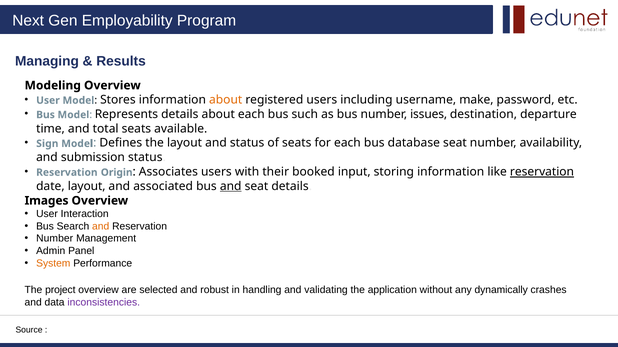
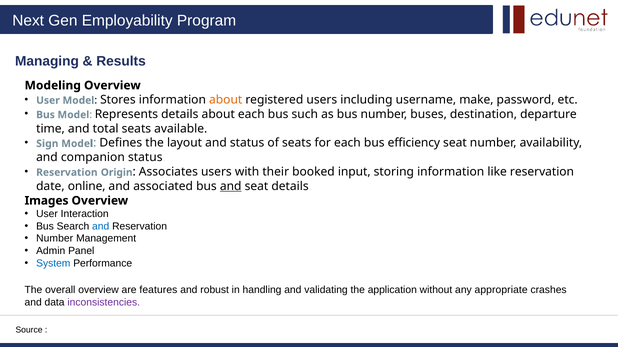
issues: issues -> buses (429, 114)
database: database -> efficiency (414, 143)
submission: submission -> companion (93, 158)
reservation underline: present -> none (542, 172)
date layout: layout -> online (87, 187)
and colour: orange -> blue (101, 227)
System colour: orange -> blue (53, 264)
project: project -> overall (60, 290)
selected: selected -> features (158, 290)
dynamically: dynamically -> appropriate (501, 290)
